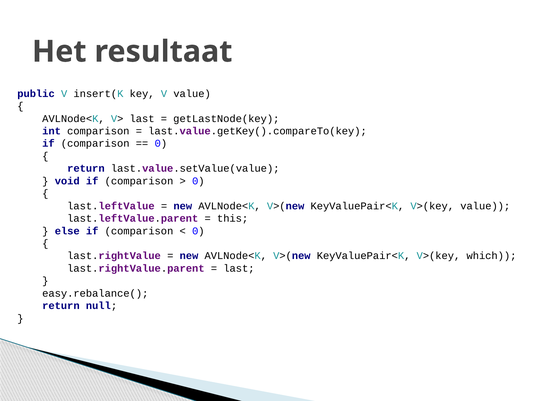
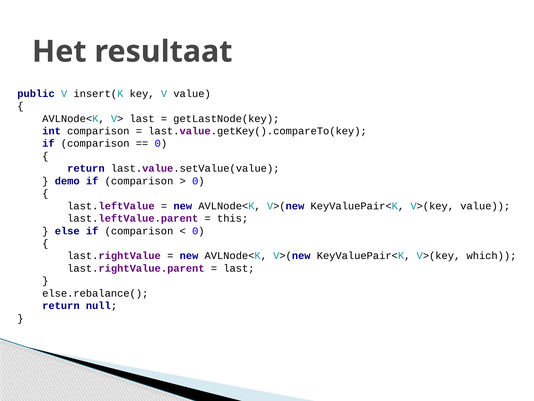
void: void -> demo (67, 181)
easy.rebalance(: easy.rebalance( -> else.rebalance( (95, 293)
